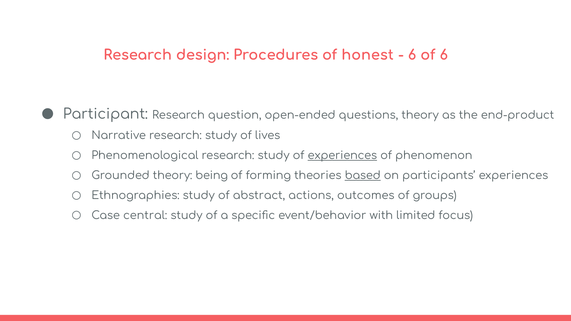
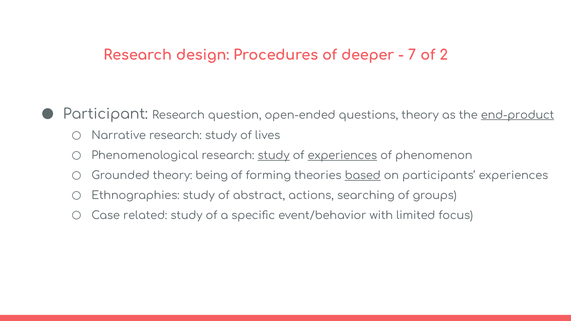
honest: honest -> deeper (368, 55)
6: 6 -> 7 (412, 55)
of 6: 6 -> 2 (444, 55)
end-product underline: none -> present (518, 115)
study underline: none -> present (274, 156)
outcomes: outcomes -> searching (366, 196)
central: central -> related (145, 216)
